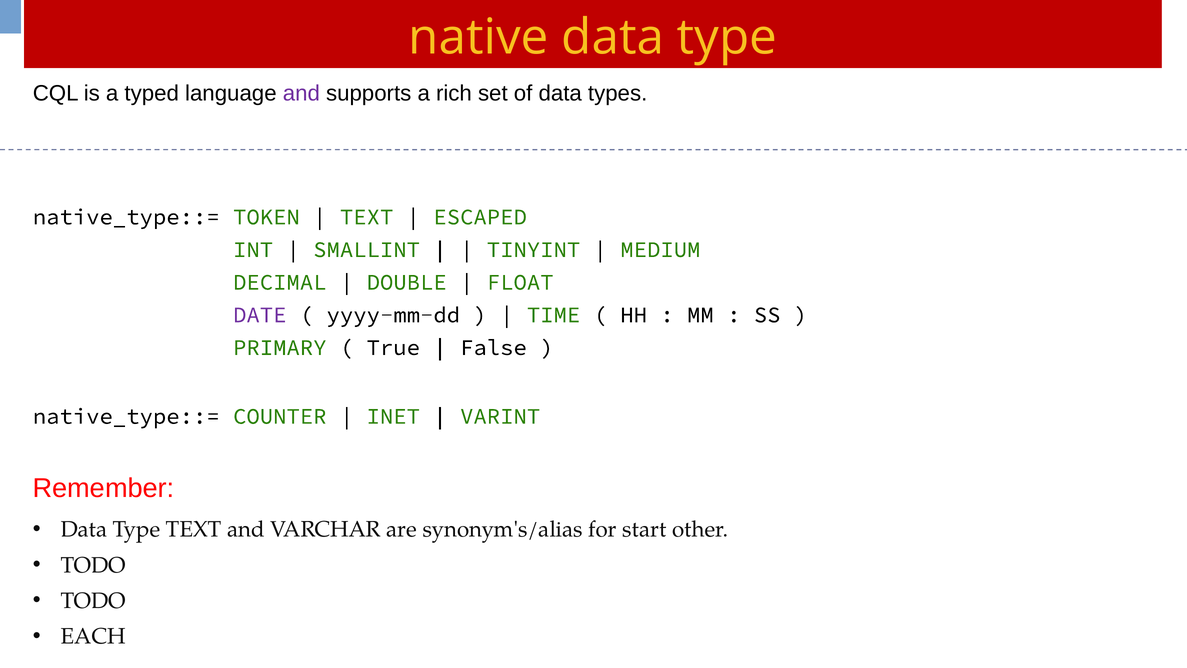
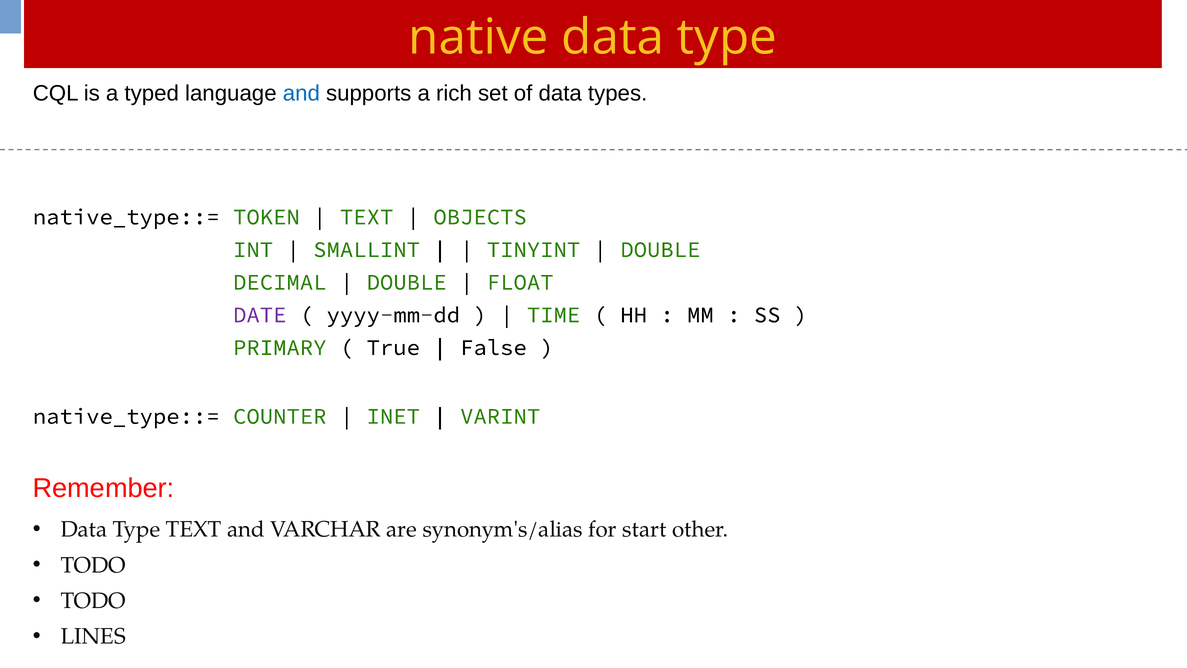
and colour: purple -> blue (301, 93)
ESCAPED: ESCAPED -> OBJECTS (480, 217)
MEDIUM: MEDIUM -> DOUBLE (660, 250)
EACH: EACH -> LINES (93, 636)
